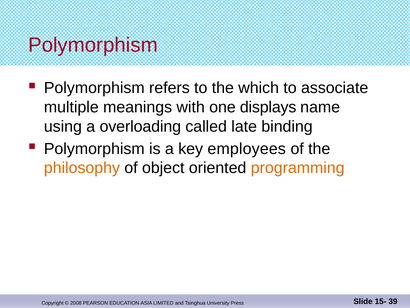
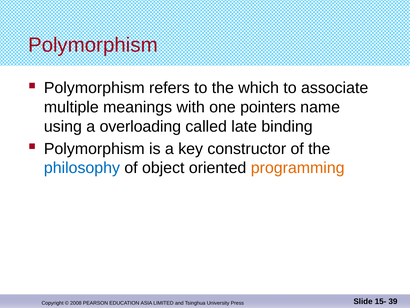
displays: displays -> pointers (268, 107)
employees: employees -> constructor (247, 149)
philosophy colour: orange -> blue (82, 168)
